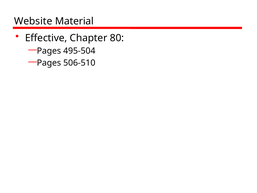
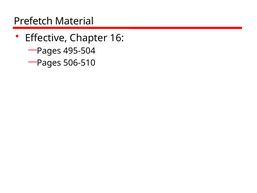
Website: Website -> Prefetch (33, 21)
80: 80 -> 16 (117, 38)
